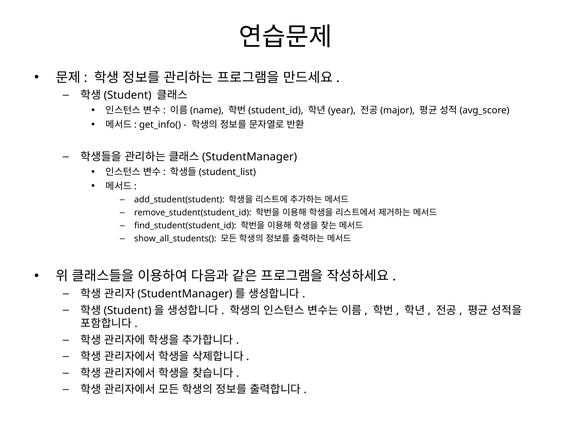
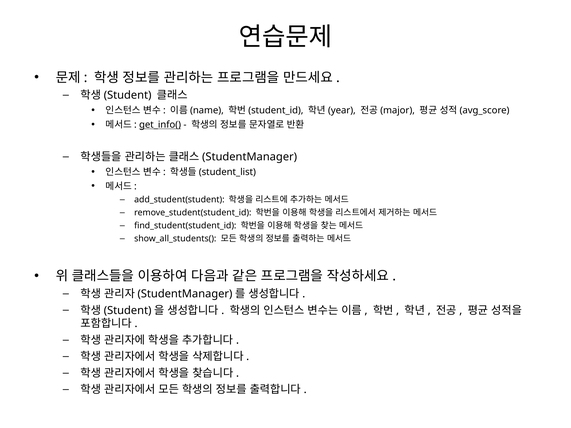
get_info( underline: none -> present (160, 125)
